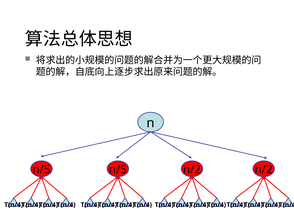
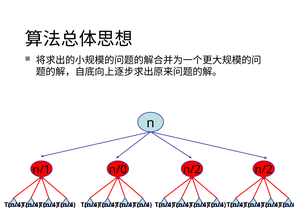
n/5: n/5 -> n/1 (41, 170)
n/5: n/5 -> n/0 (118, 170)
